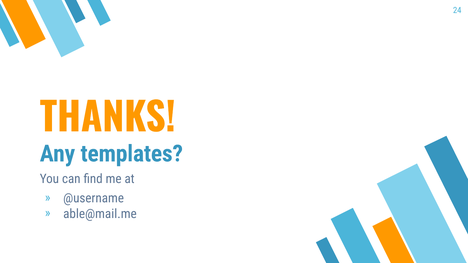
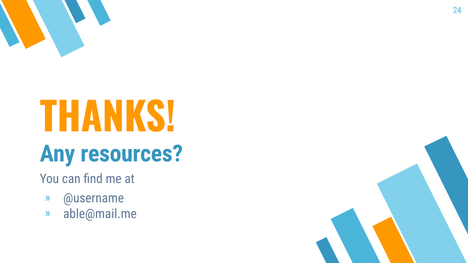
templates: templates -> resources (132, 154)
